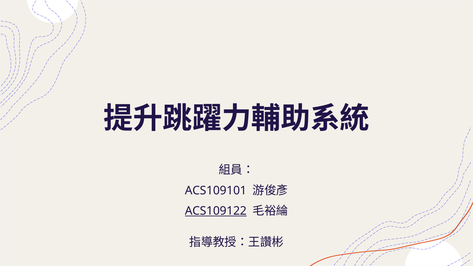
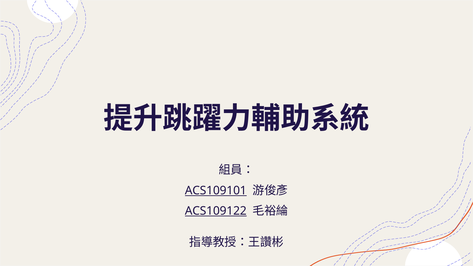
ACS109101 underline: none -> present (216, 191)
